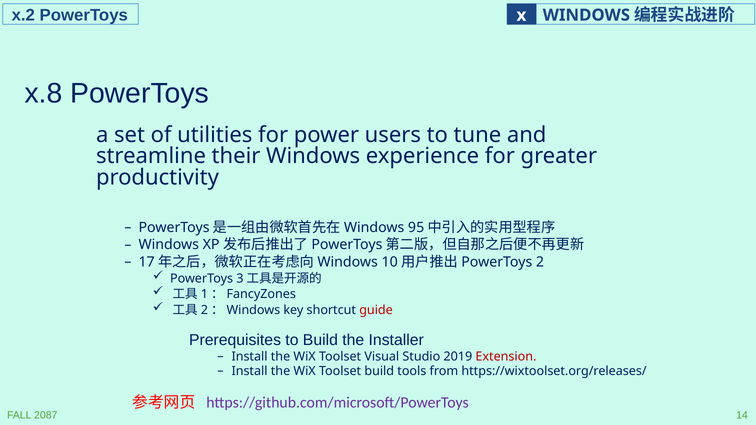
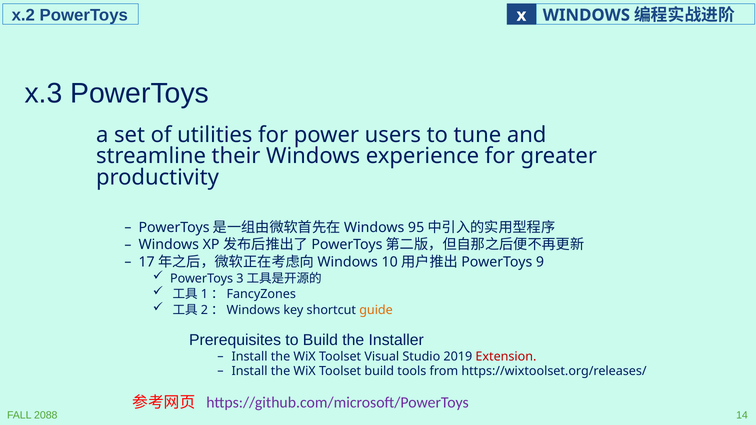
x.8: x.8 -> x.3 (44, 93)
2: 2 -> 9 (540, 262)
guide colour: red -> orange (376, 310)
2087: 2087 -> 2088 (46, 416)
